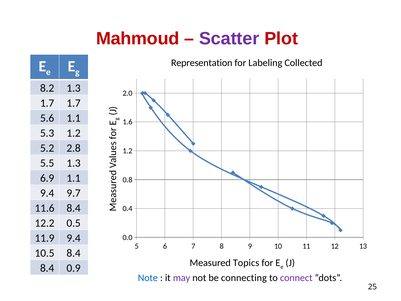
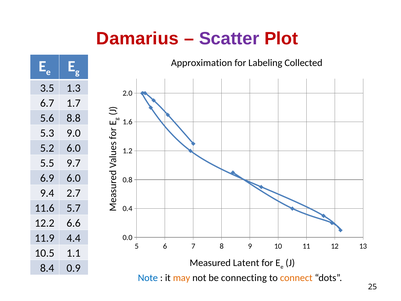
Mahmoud: Mahmoud -> Damarius (138, 39)
Representation: Representation -> Approximation (202, 63)
8.2: 8.2 -> 3.5 (47, 88)
1.7: 1.7 -> 6.7 (47, 103)
5.6 1.1: 1.1 -> 8.8 (74, 118)
5.3 1.2: 1.2 -> 9.0 (74, 133)
5.2 2.8: 2.8 -> 6.0 (74, 148)
5.5 1.3: 1.3 -> 9.7 (74, 163)
6.9 1.1: 1.1 -> 6.0 (74, 178)
9.7: 9.7 -> 2.7 (74, 193)
11.6 8.4: 8.4 -> 5.7 (74, 208)
0.5: 0.5 -> 6.6 (74, 223)
11.9 9.4: 9.4 -> 4.4 (74, 238)
10.5 8.4: 8.4 -> 1.1 (74, 253)
Topics: Topics -> Latent (246, 263)
may colour: purple -> orange (182, 278)
connect colour: purple -> orange (296, 278)
